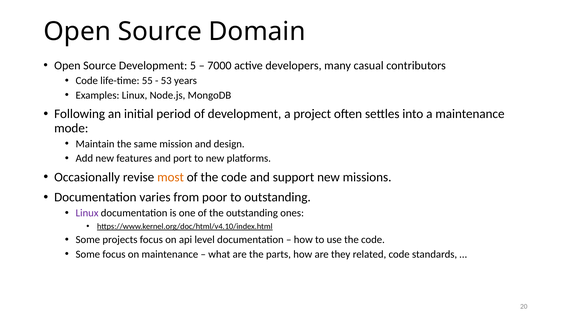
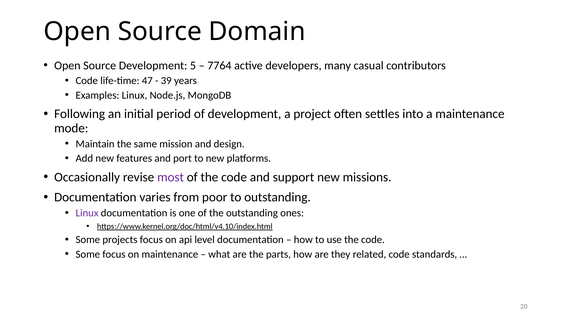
7000: 7000 -> 7764 (219, 65)
55: 55 -> 47 (147, 81)
53: 53 -> 39 (166, 81)
most colour: orange -> purple (171, 177)
